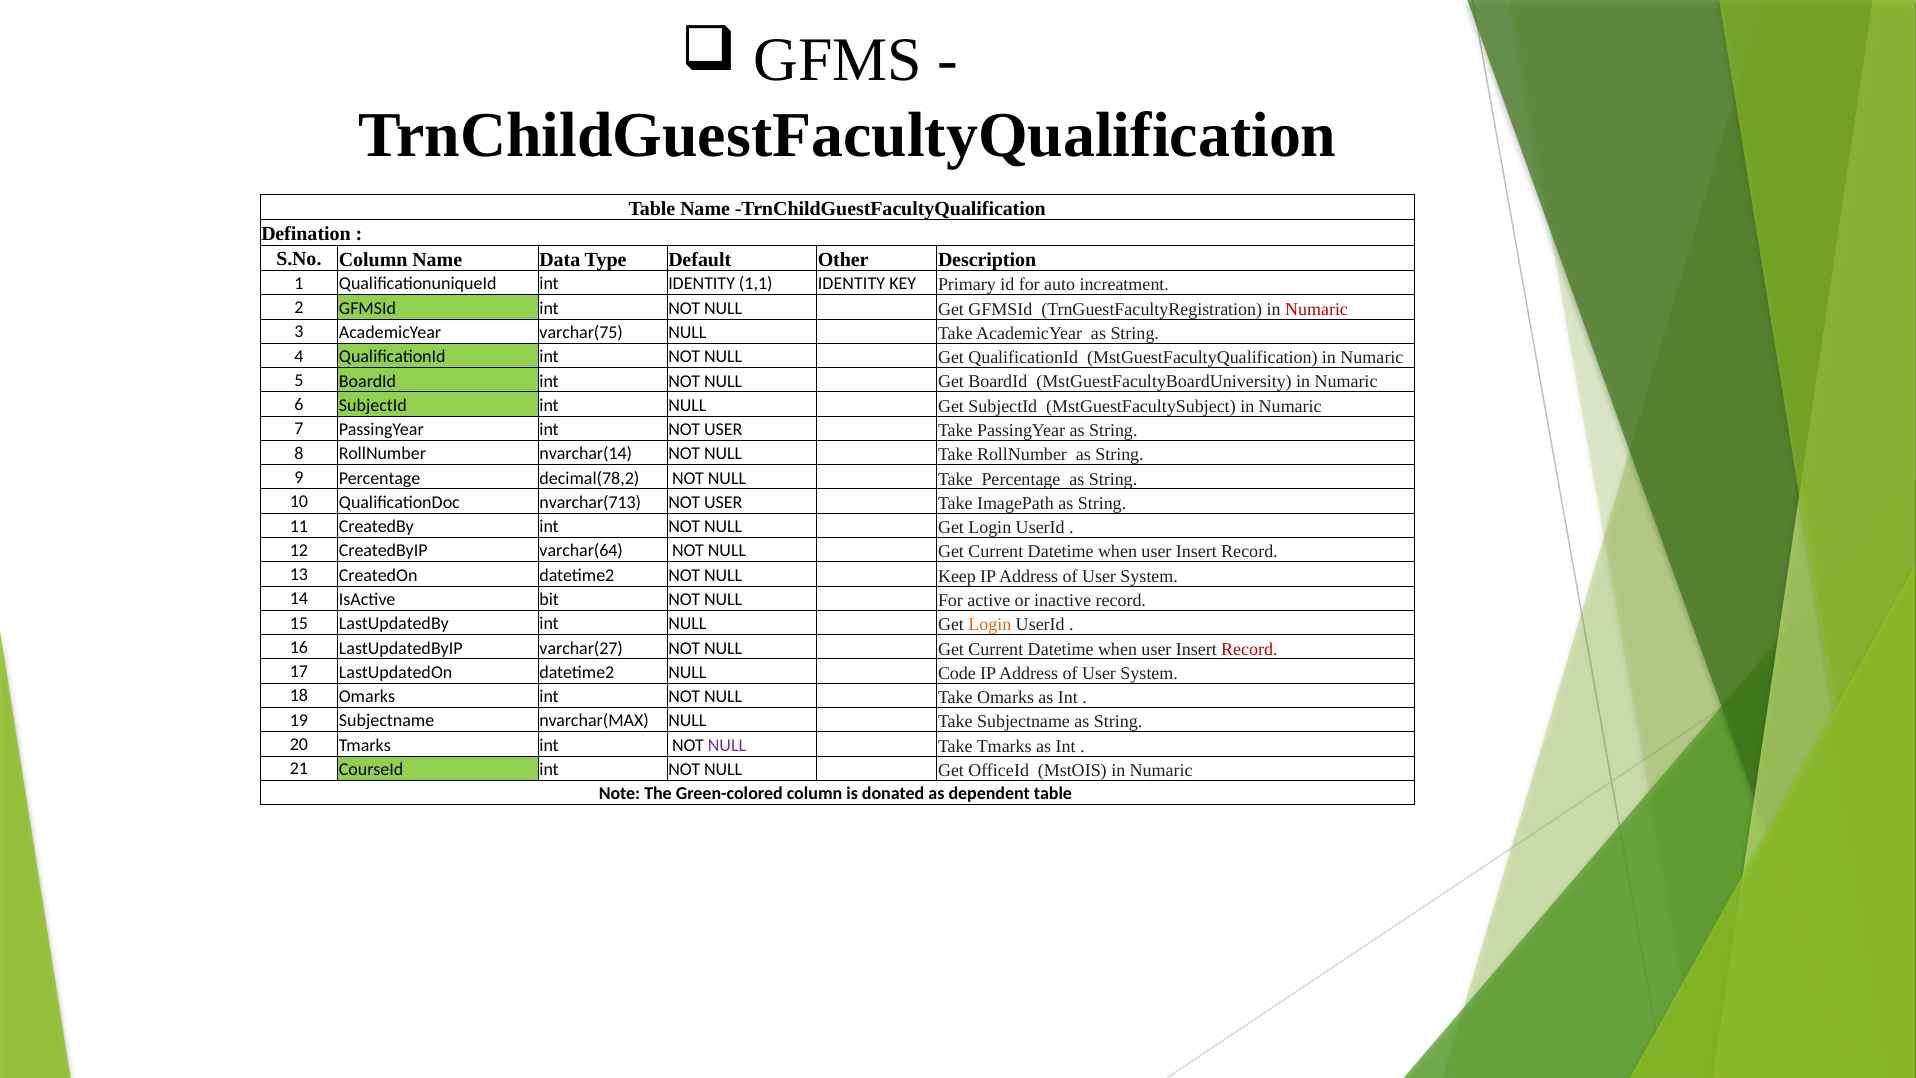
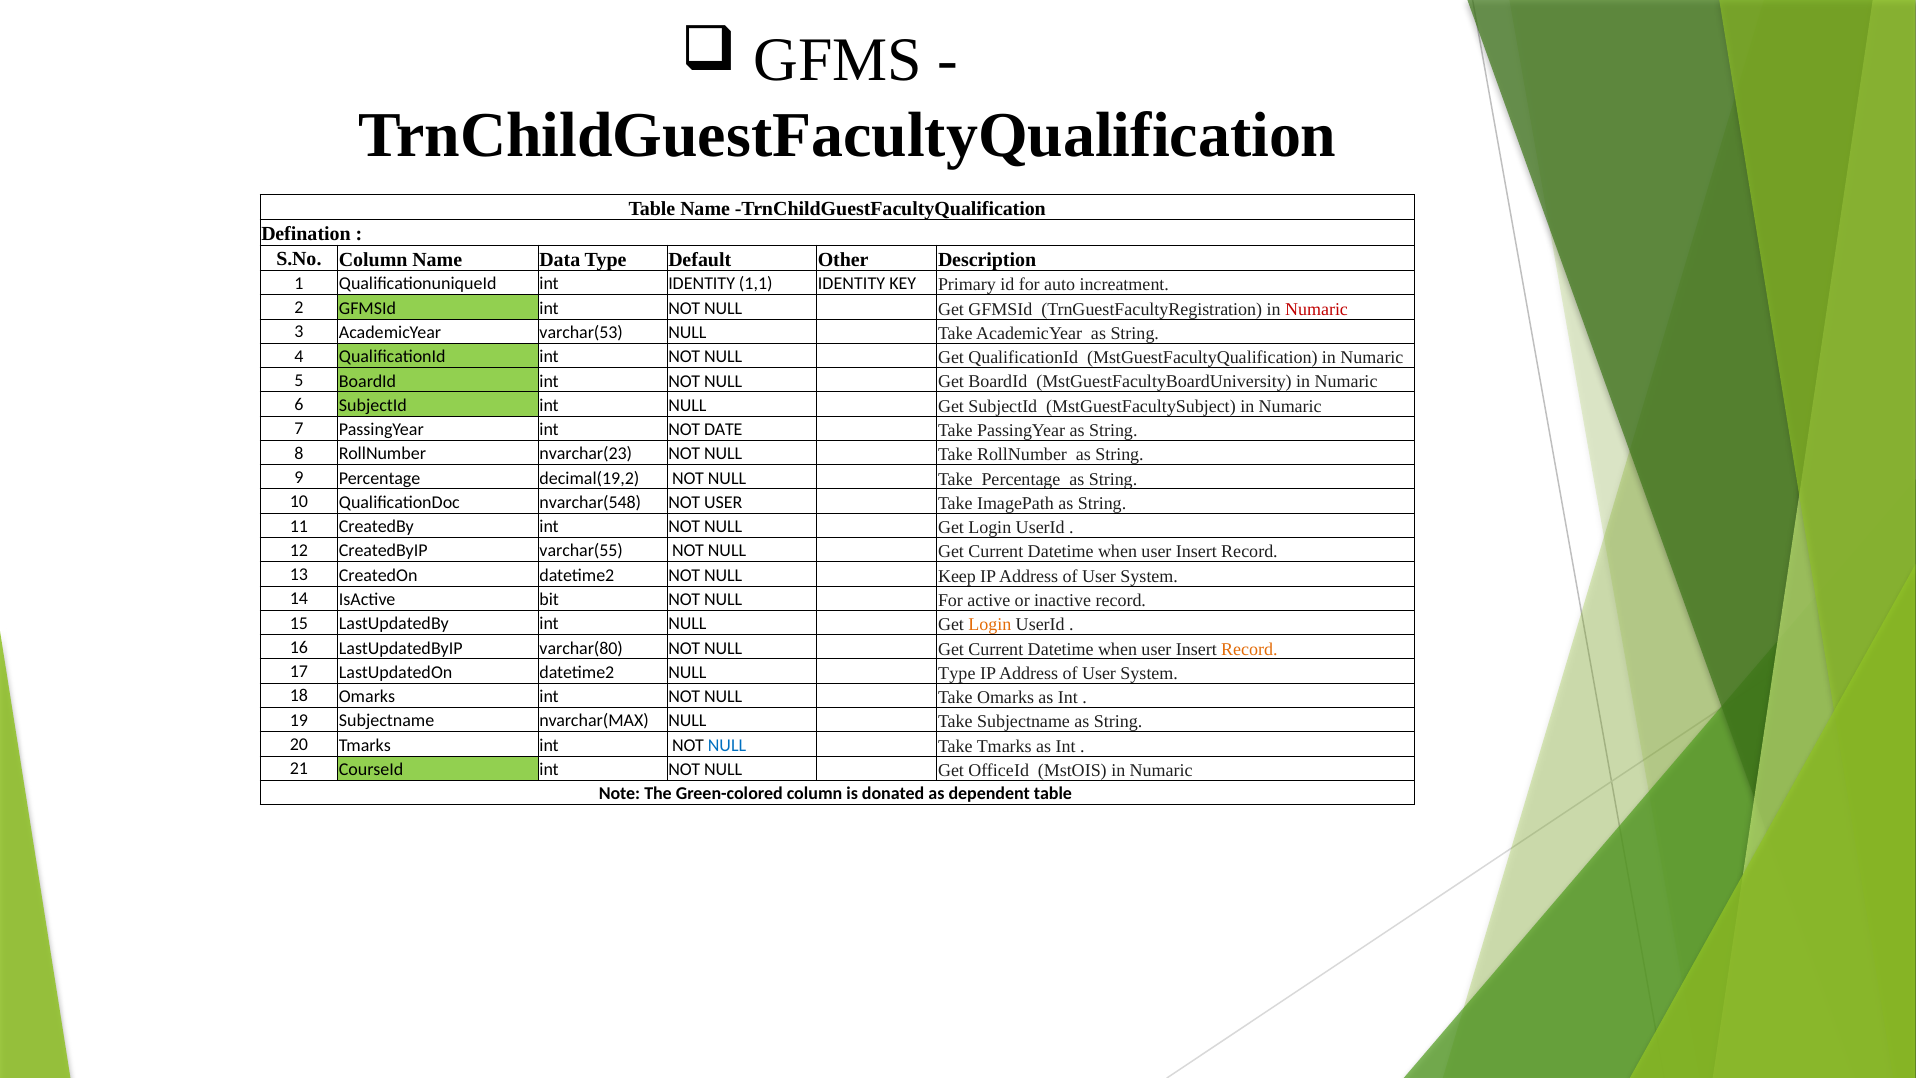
varchar(75: varchar(75 -> varchar(53 (581, 332)
int NOT USER: USER -> DATE (723, 430)
nvarchar(14: nvarchar(14 -> nvarchar(23 (586, 454)
decimal(78,2: decimal(78,2 -> decimal(19,2 (589, 478)
nvarchar(713: nvarchar(713 -> nvarchar(548 (590, 502)
varchar(64: varchar(64 -> varchar(55 (581, 551)
varchar(27: varchar(27 -> varchar(80 (581, 648)
Record colour: red -> orange (1249, 649)
NULL Code: Code -> Type (957, 673)
NULL colour: purple -> blue (727, 745)
